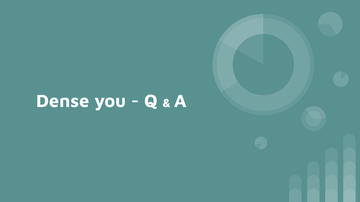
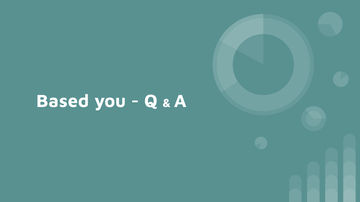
Dense: Dense -> Based (63, 101)
